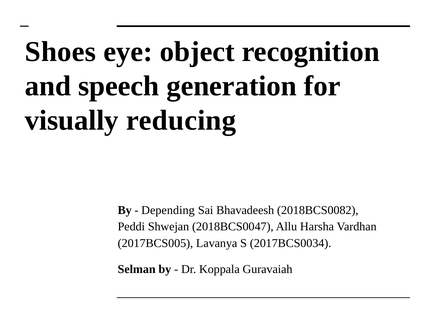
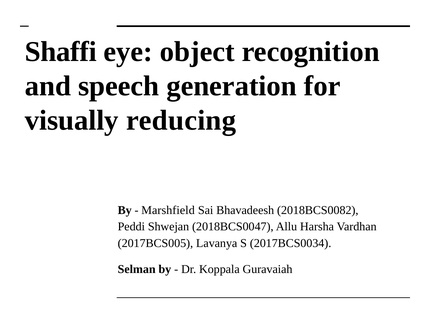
Shoes: Shoes -> Shaffi (61, 52)
Depending: Depending -> Marshfield (168, 210)
